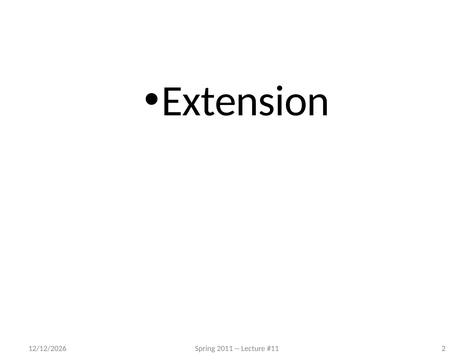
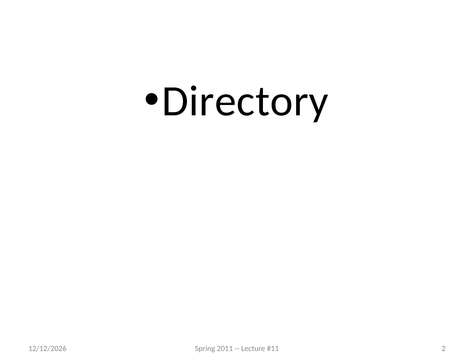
Extension: Extension -> Directory (245, 101)
